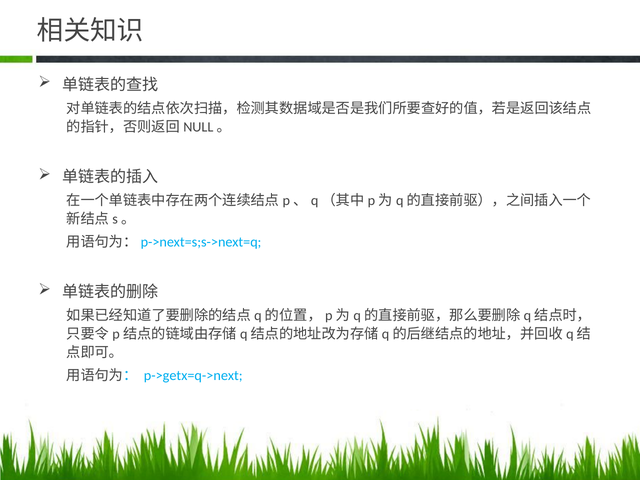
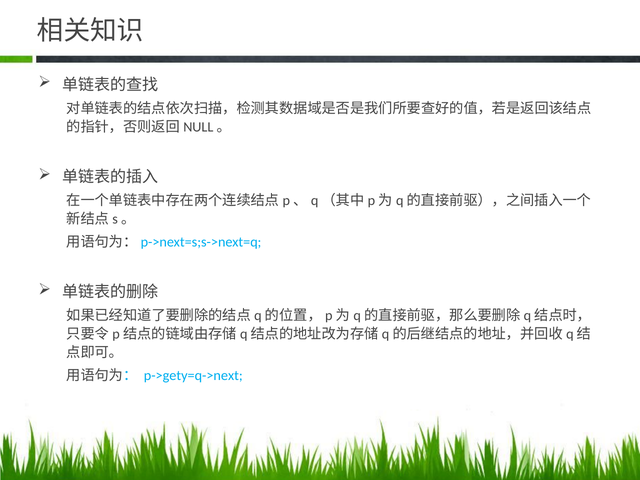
p->getx=q->next: p->getx=q->next -> p->gety=q->next (193, 375)
